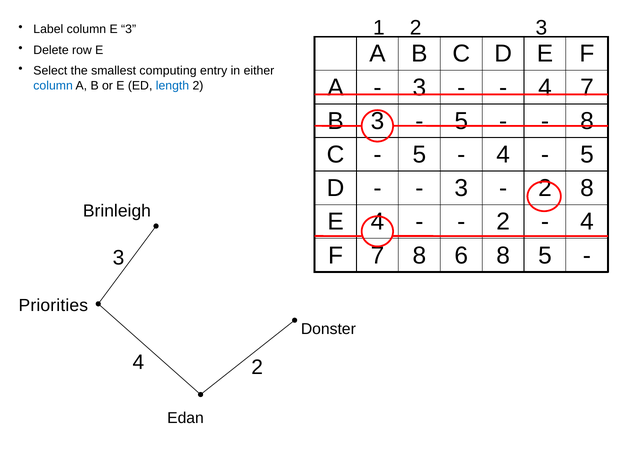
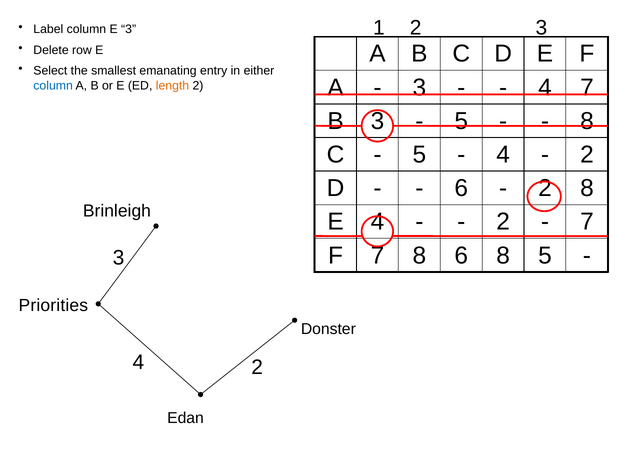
computing: computing -> emanating (168, 71)
length colour: blue -> orange (172, 85)
5: 5 -> 2 (587, 155)
3: 3 -> 6 (461, 188)
4: 4 -> 7 (587, 222)
